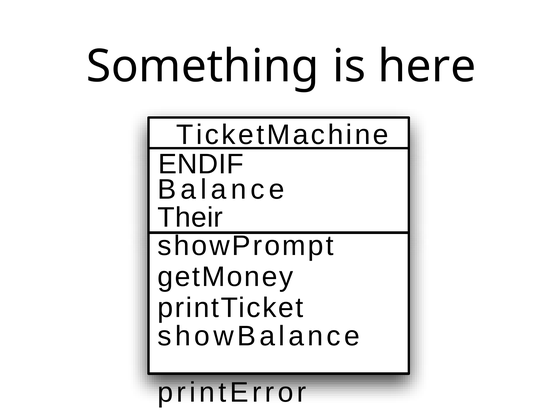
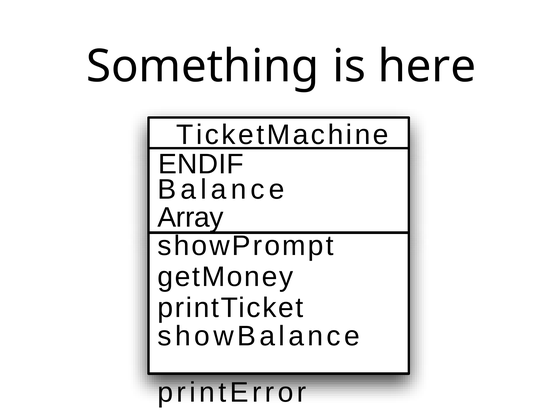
Their: Their -> Array (191, 217)
